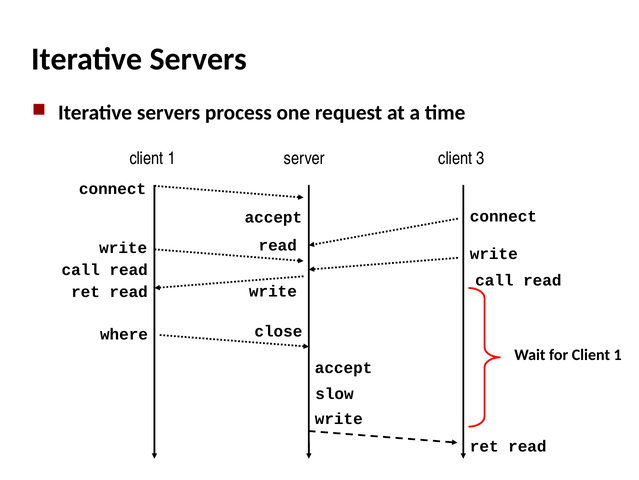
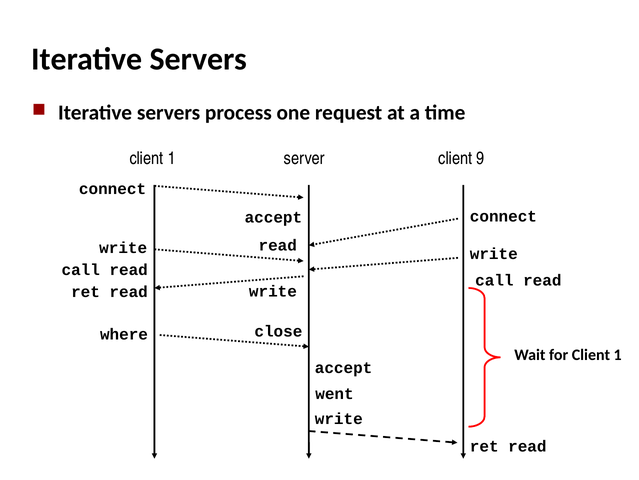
3: 3 -> 9 (480, 158)
slow: slow -> went (334, 393)
